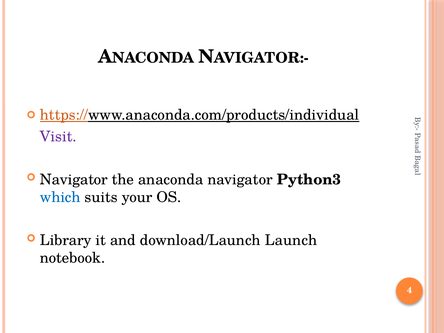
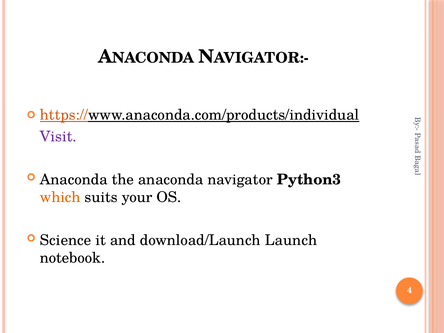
Navigator: Navigator -> Anaconda (74, 180)
which colour: blue -> orange (60, 197)
Library: Library -> Science (66, 240)
